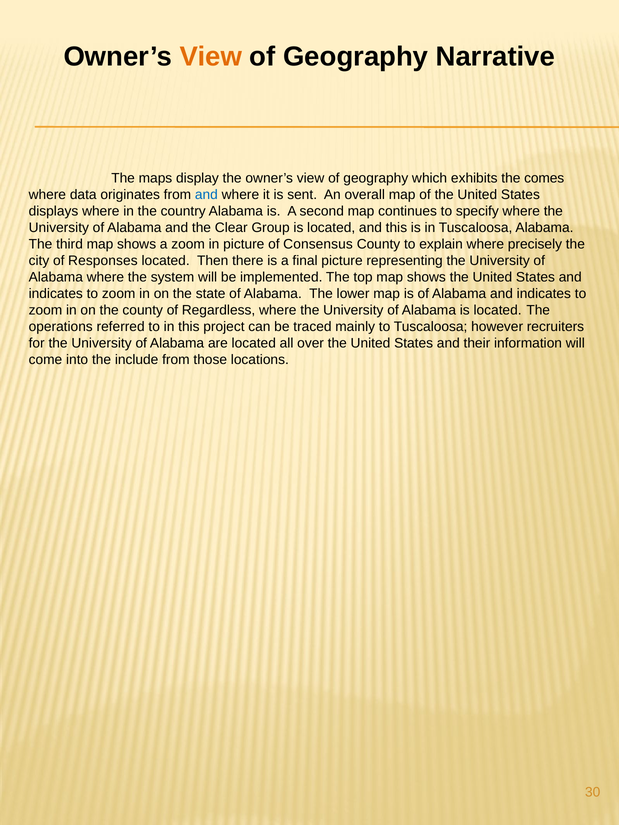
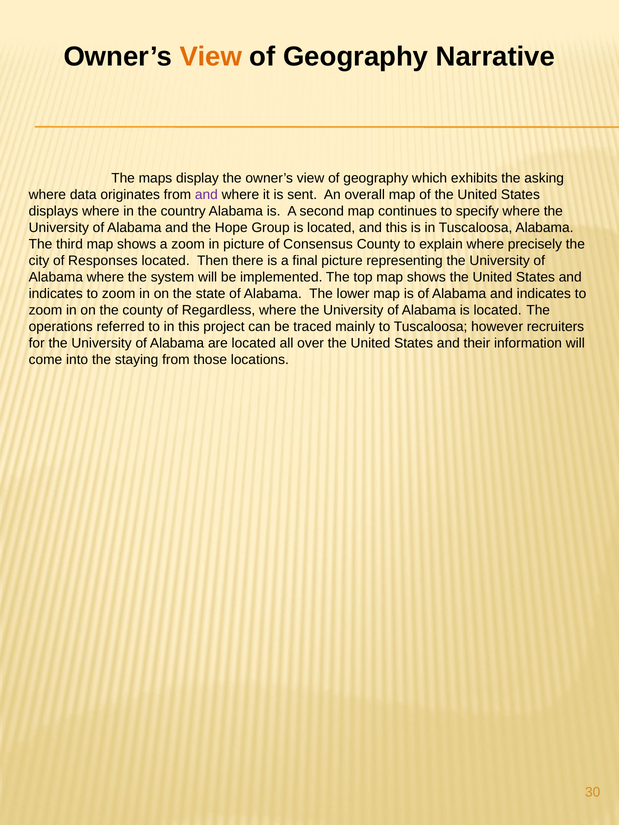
comes: comes -> asking (544, 178)
and colour: blue -> purple (206, 195)
Clear: Clear -> Hope (231, 228)
include: include -> staying (137, 360)
